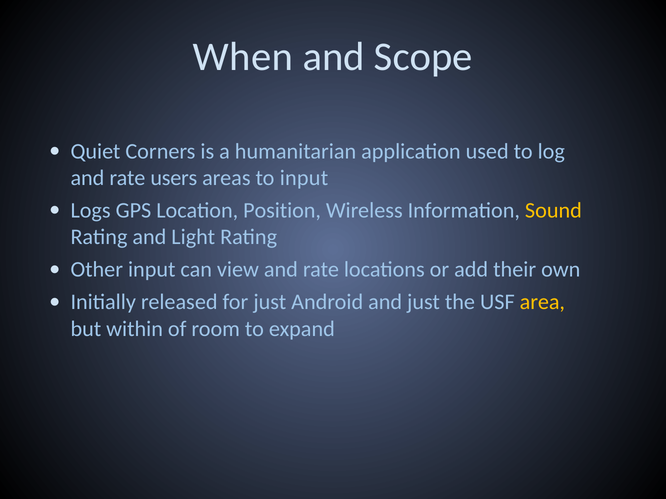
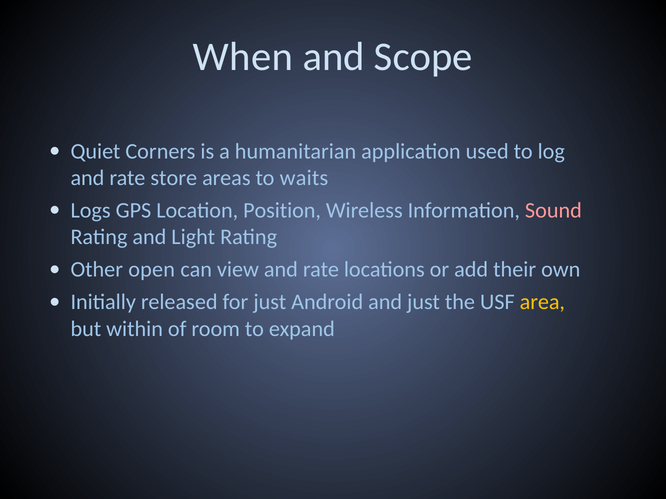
users: users -> store (174, 178)
to input: input -> waits (304, 178)
Sound colour: yellow -> pink (553, 211)
Other input: input -> open (152, 270)
